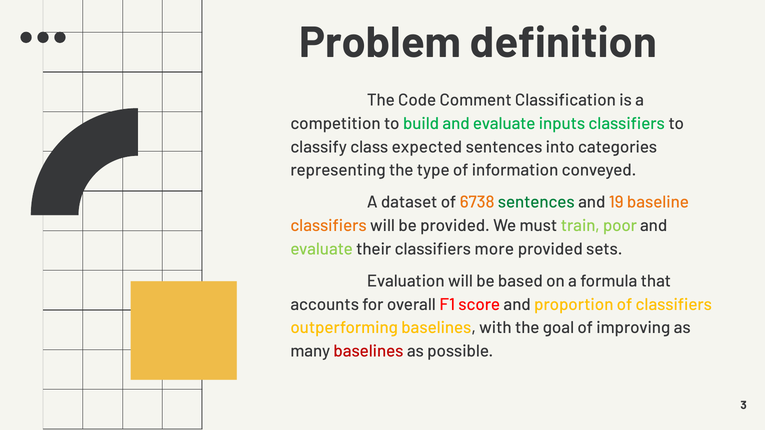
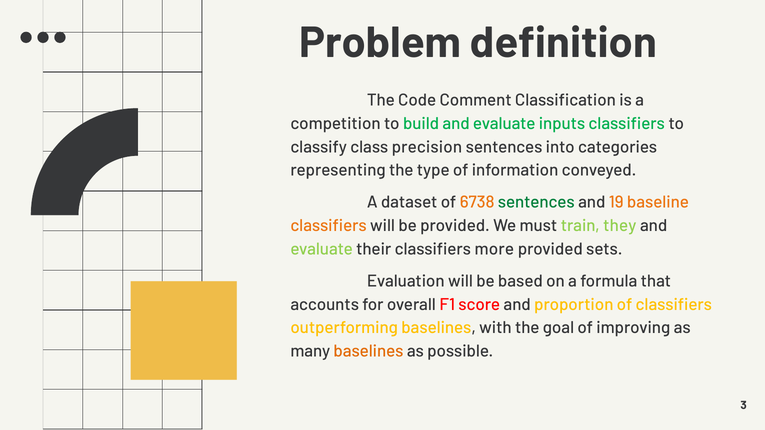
expected: expected -> precision (427, 147)
poor: poor -> they (620, 226)
baselines colour: red -> orange (368, 352)
